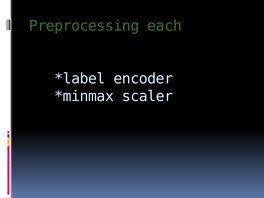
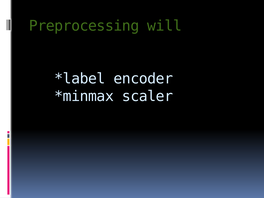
each: each -> will (165, 26)
